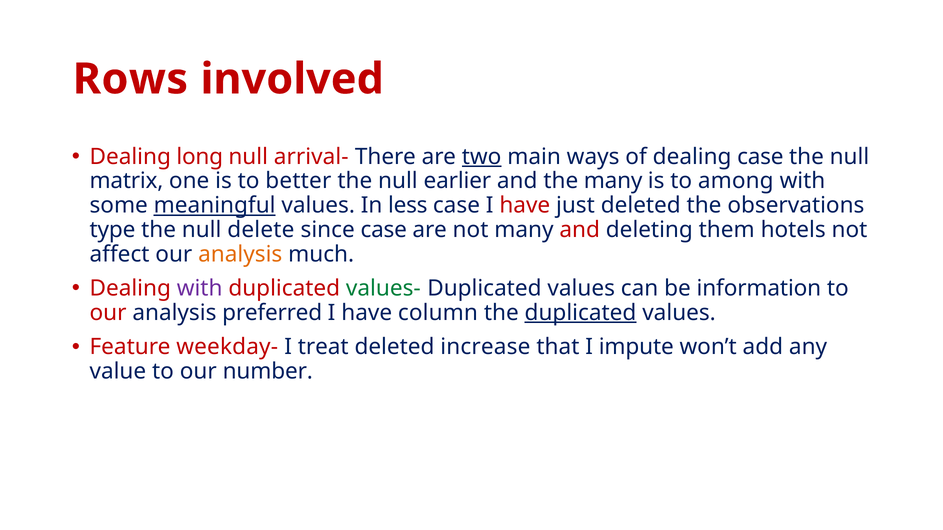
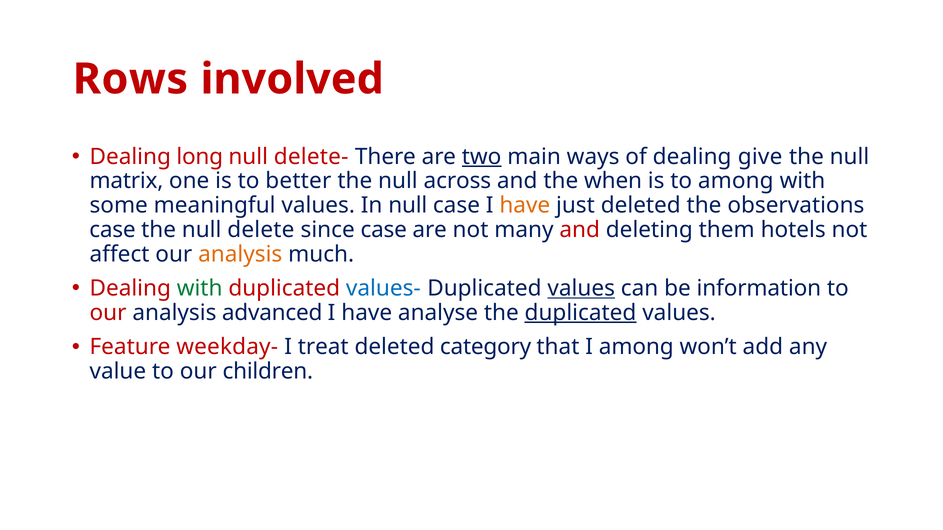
arrival-: arrival- -> delete- (311, 157)
dealing case: case -> give (760, 157)
earlier: earlier -> across (457, 181)
the many: many -> when (613, 181)
meaningful underline: present -> none (215, 206)
In less: less -> null (408, 206)
have colour: red -> orange (525, 206)
type: type -> case (113, 230)
with colour: purple -> green (200, 289)
values- colour: green -> blue (383, 289)
values underline: none -> present (581, 289)
preferred: preferred -> advanced (272, 313)
column: column -> analyse (438, 313)
increase: increase -> category (486, 347)
I impute: impute -> among (636, 347)
number: number -> children (268, 372)
